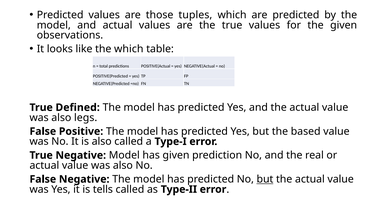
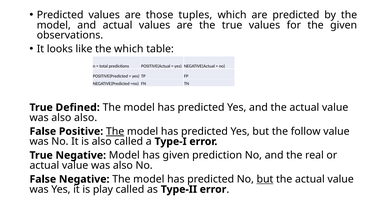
also legs: legs -> also (86, 118)
The underline: none -> present (115, 132)
based: based -> follow (306, 132)
tells: tells -> play (103, 190)
